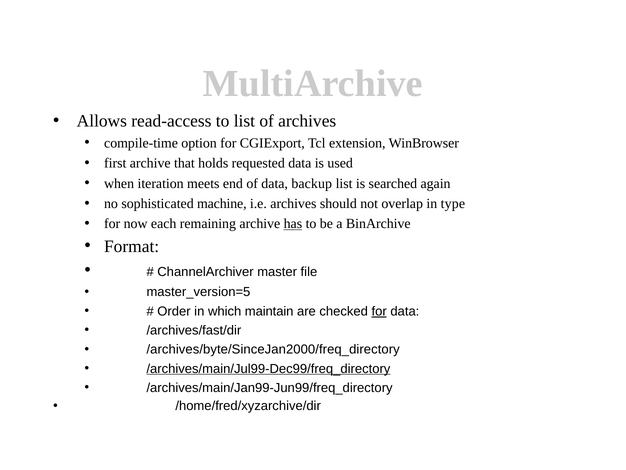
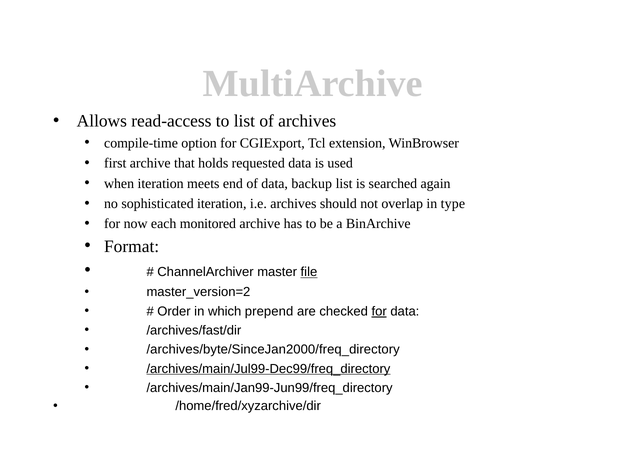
sophisticated machine: machine -> iteration (222, 203)
remaining: remaining -> monitored (208, 224)
has underline: present -> none (293, 224)
file underline: none -> present (309, 272)
master_version=5: master_version=5 -> master_version=2 (198, 292)
maintain: maintain -> prepend (269, 311)
